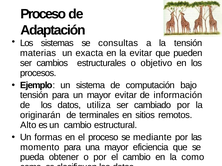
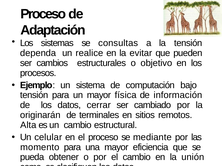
materias: materias -> dependa (38, 53)
exacta: exacta -> realice (89, 53)
mayor evitar: evitar -> física (126, 95)
utiliza: utiliza -> cerrar (99, 105)
Alto: Alto -> Alta (28, 125)
formas: formas -> celular (48, 138)
la como: como -> unión (193, 158)
